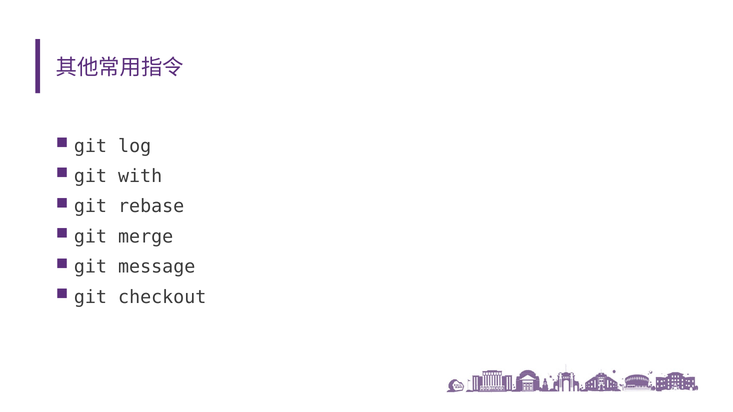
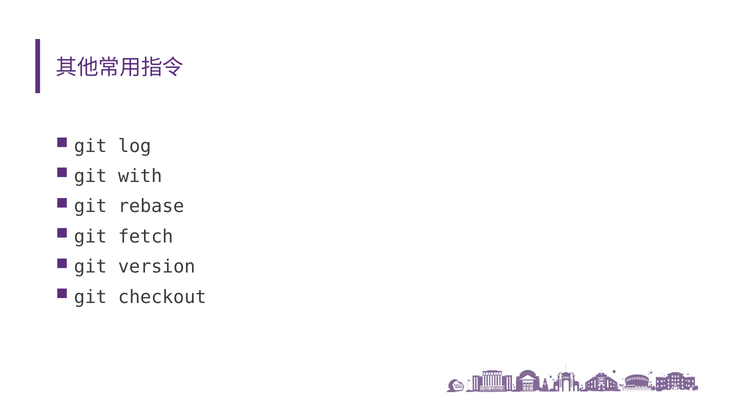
merge: merge -> fetch (146, 237)
message: message -> version (157, 267)
